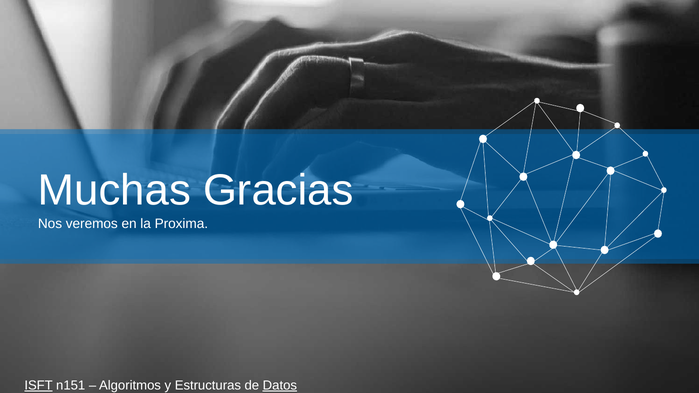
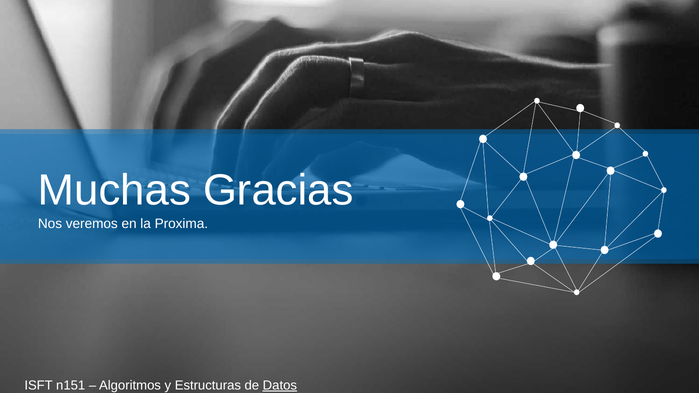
ISFT underline: present -> none (39, 385)
